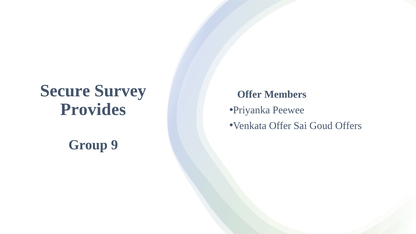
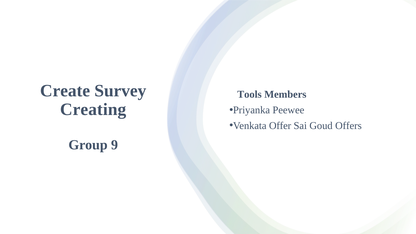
Secure: Secure -> Create (65, 91)
Offer: Offer -> Tools (249, 95)
Provides: Provides -> Creating (93, 109)
